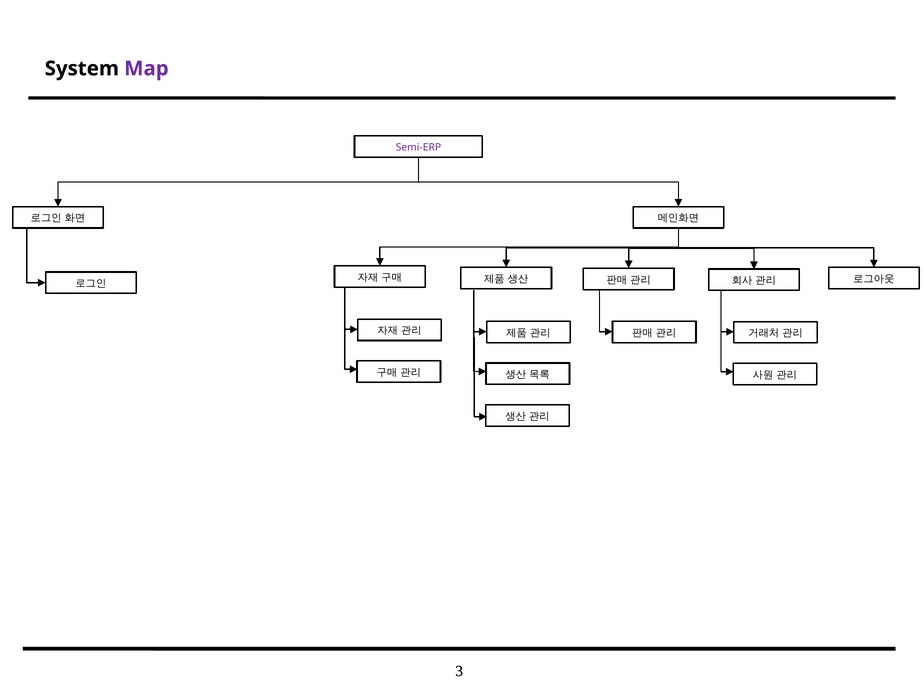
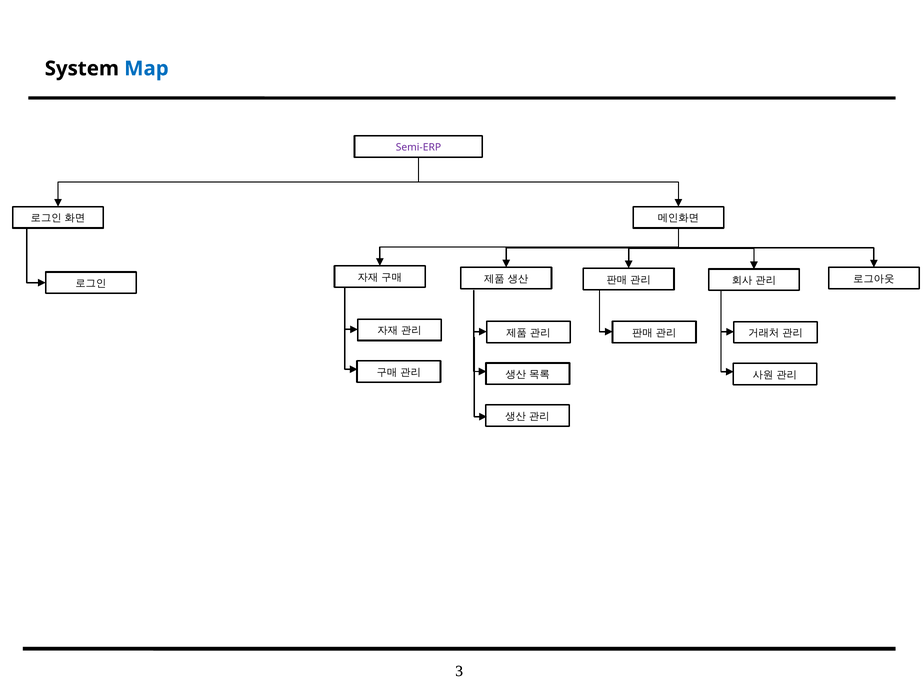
Map colour: purple -> blue (146, 69)
